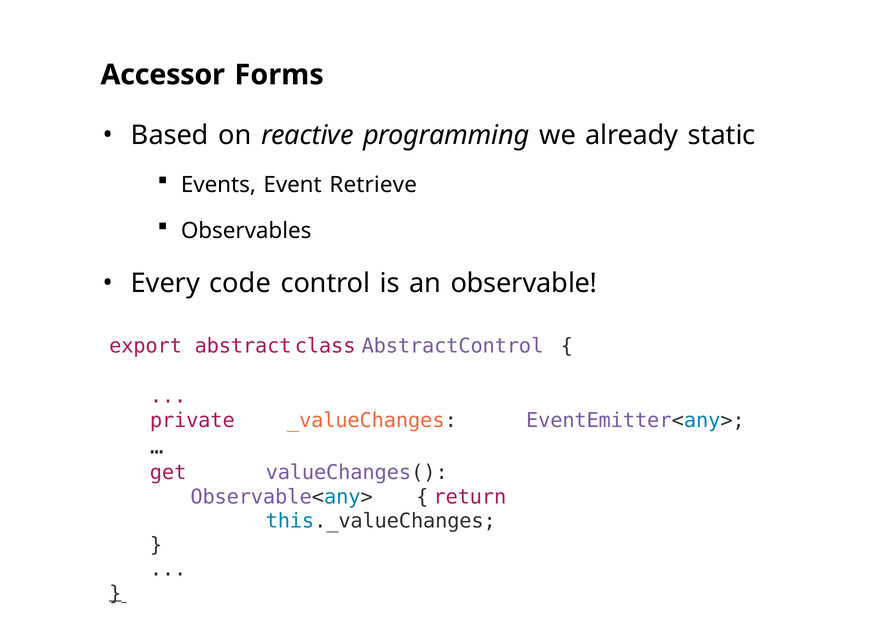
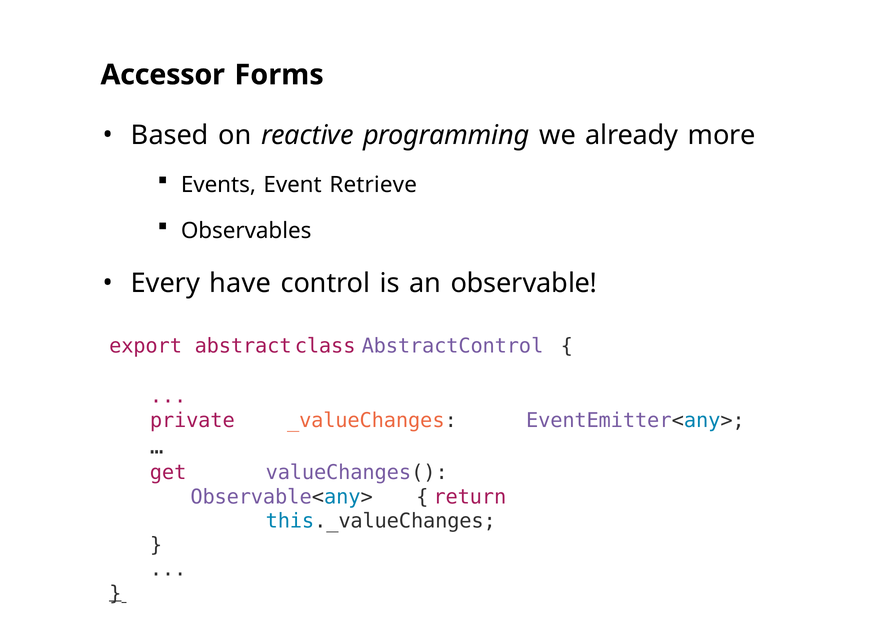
static: static -> more (722, 135)
code: code -> have (240, 283)
